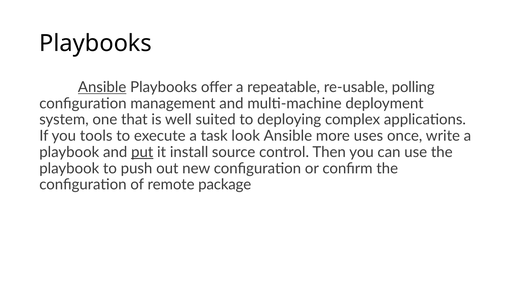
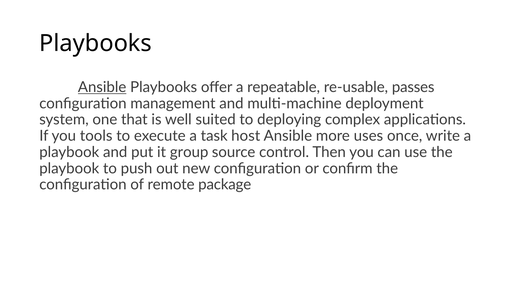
polling: polling -> passes (413, 87)
look: look -> host (246, 136)
put underline: present -> none (142, 152)
install: install -> group (189, 152)
